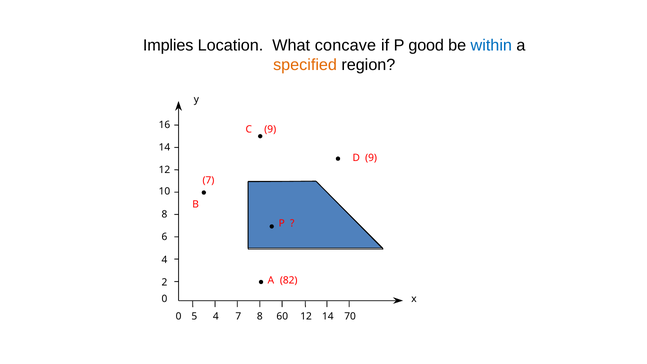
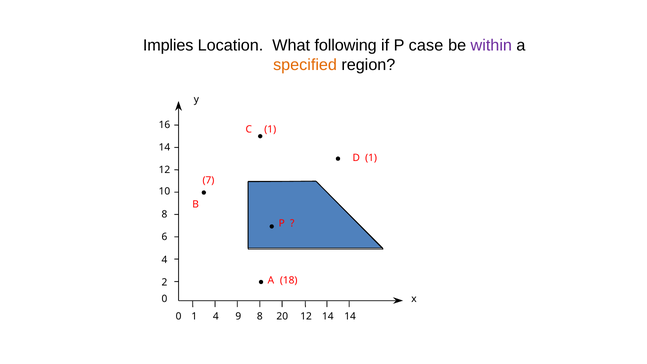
concave: concave -> following (346, 46)
good: good -> case (426, 46)
within colour: blue -> purple (491, 46)
C 9: 9 -> 1 (270, 129)
D 9: 9 -> 1 (371, 158)
82: 82 -> 18 (289, 281)
0 5: 5 -> 1 (194, 316)
4 7: 7 -> 9 (238, 316)
60: 60 -> 20 (282, 316)
14 70: 70 -> 14 (350, 316)
